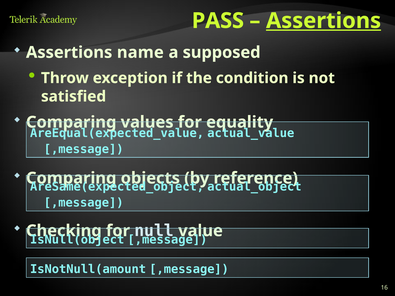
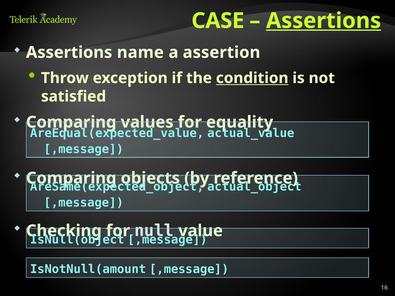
PASS: PASS -> CASE (218, 21)
supposed: supposed -> assertion (221, 52)
condition underline: none -> present (252, 78)
